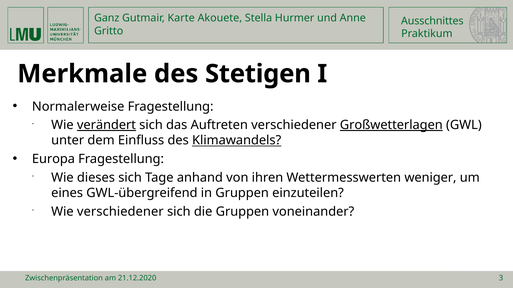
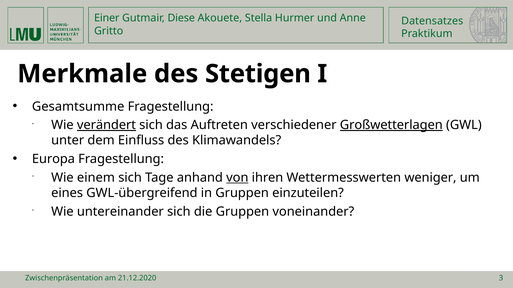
Ganz: Ganz -> Einer (107, 18)
Karte: Karte -> Diese (181, 18)
Ausschnittes: Ausschnittes -> Datensatzes (432, 21)
Normalerweise: Normalerweise -> Gesamtsumme (78, 107)
Klimawandels underline: present -> none (237, 141)
dieses: dieses -> einem (96, 178)
von underline: none -> present (237, 178)
Wie verschiedener: verschiedener -> untereinander (120, 212)
